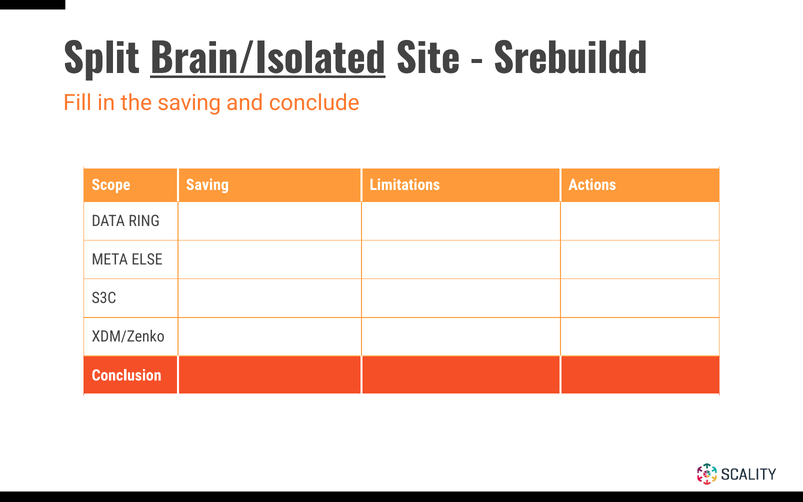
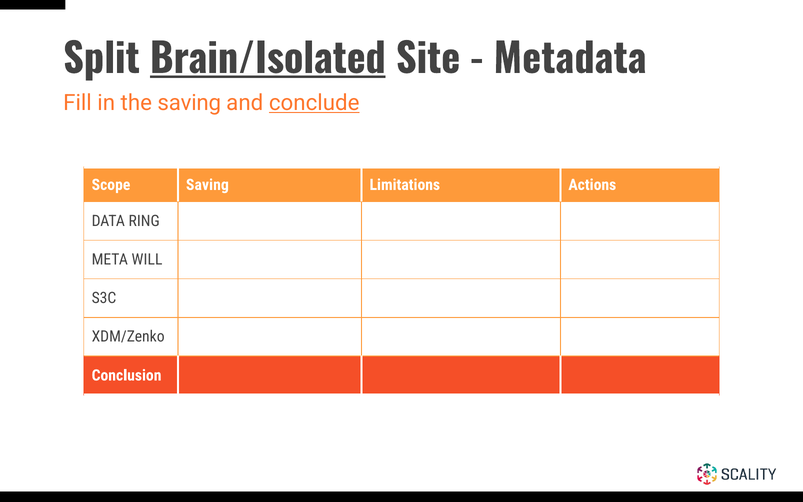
Srebuildd: Srebuildd -> Metadata (570, 60)
conclude underline: none -> present (314, 103)
ELSE: ELSE -> WILL (147, 260)
